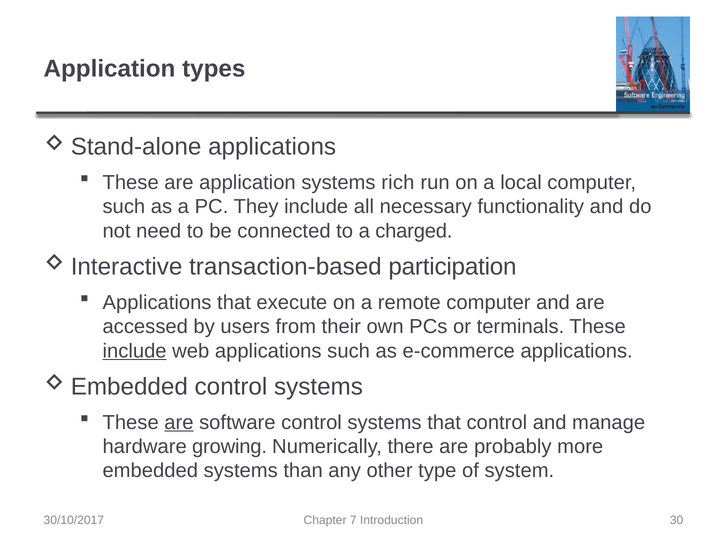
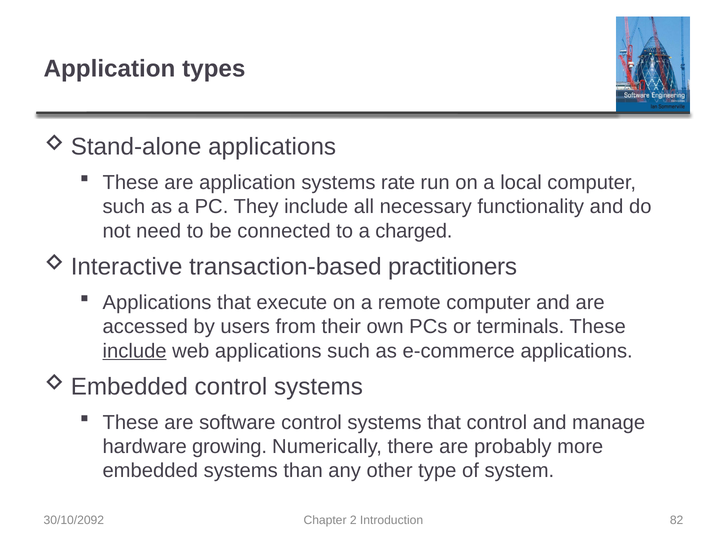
rich: rich -> rate (398, 183)
participation: participation -> practitioners (453, 267)
are underline: present -> none (179, 423)
30/10/2017: 30/10/2017 -> 30/10/2092 (74, 521)
7: 7 -> 2 (353, 521)
30: 30 -> 82 (677, 521)
